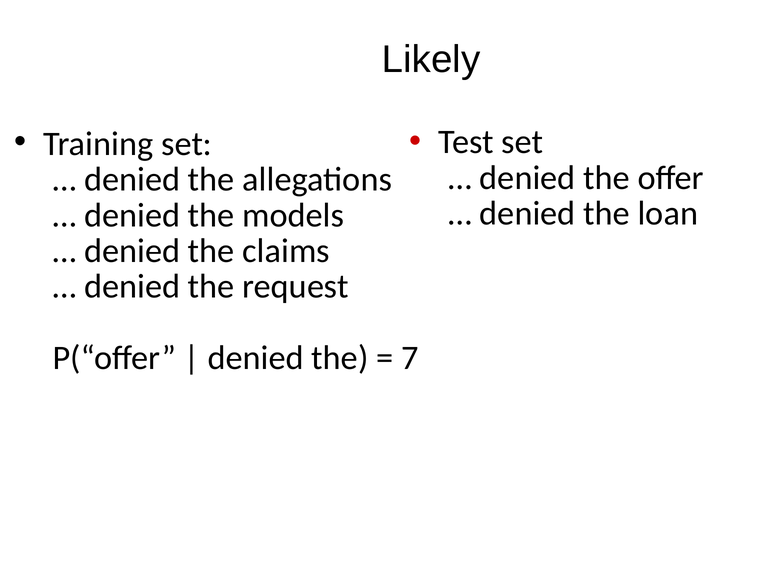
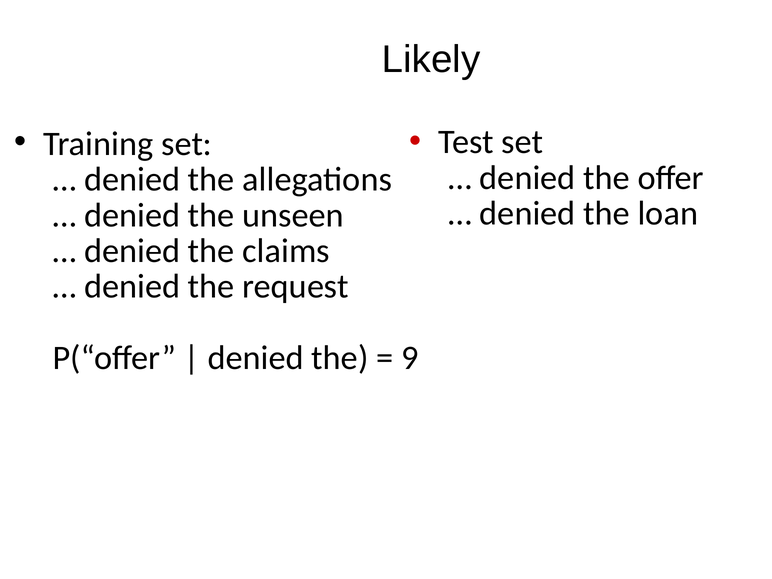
models: models -> unseen (293, 215)
7: 7 -> 9 (410, 358)
